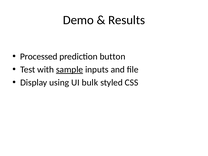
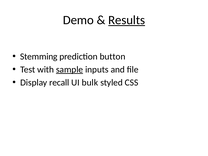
Results underline: none -> present (127, 20)
Processed: Processed -> Stemming (39, 57)
using: using -> recall (59, 82)
